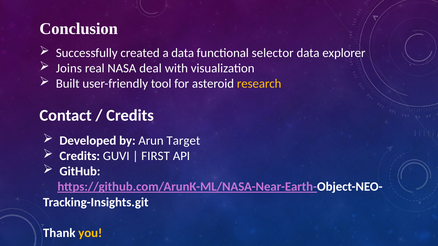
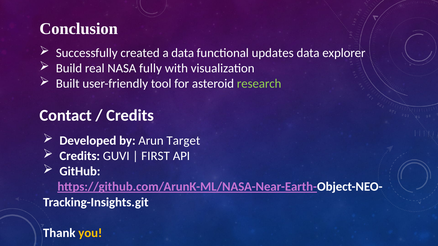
selector: selector -> updates (273, 53)
Joins: Joins -> Build (69, 68)
deal: deal -> fully (151, 68)
research colour: yellow -> light green (259, 84)
